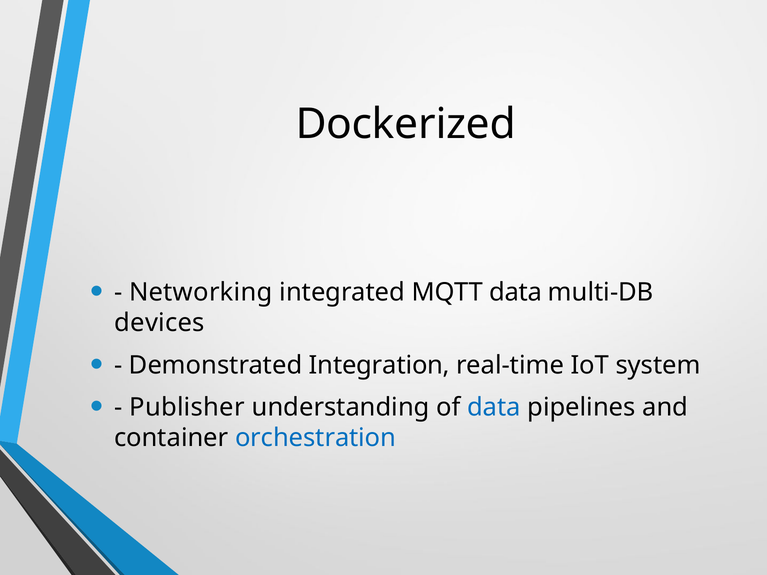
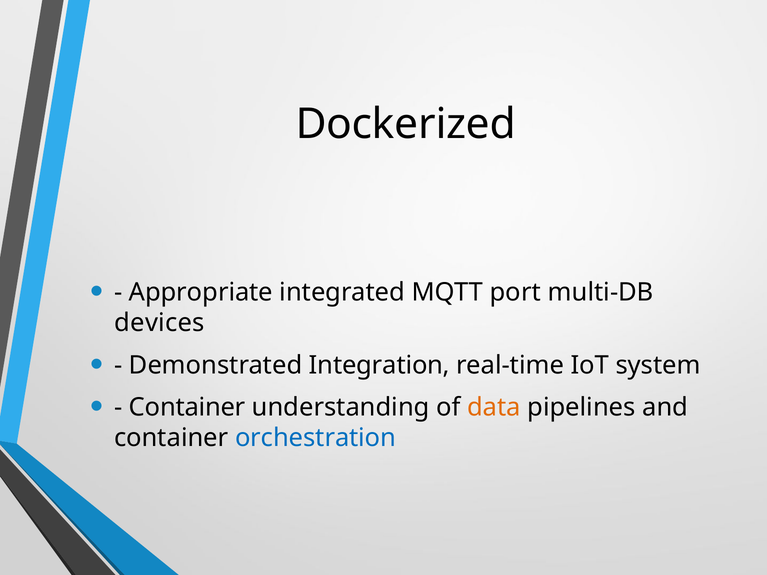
Networking: Networking -> Appropriate (201, 292)
MQTT data: data -> port (515, 292)
Publisher: Publisher -> Container (187, 407)
data colour: blue -> orange (494, 407)
